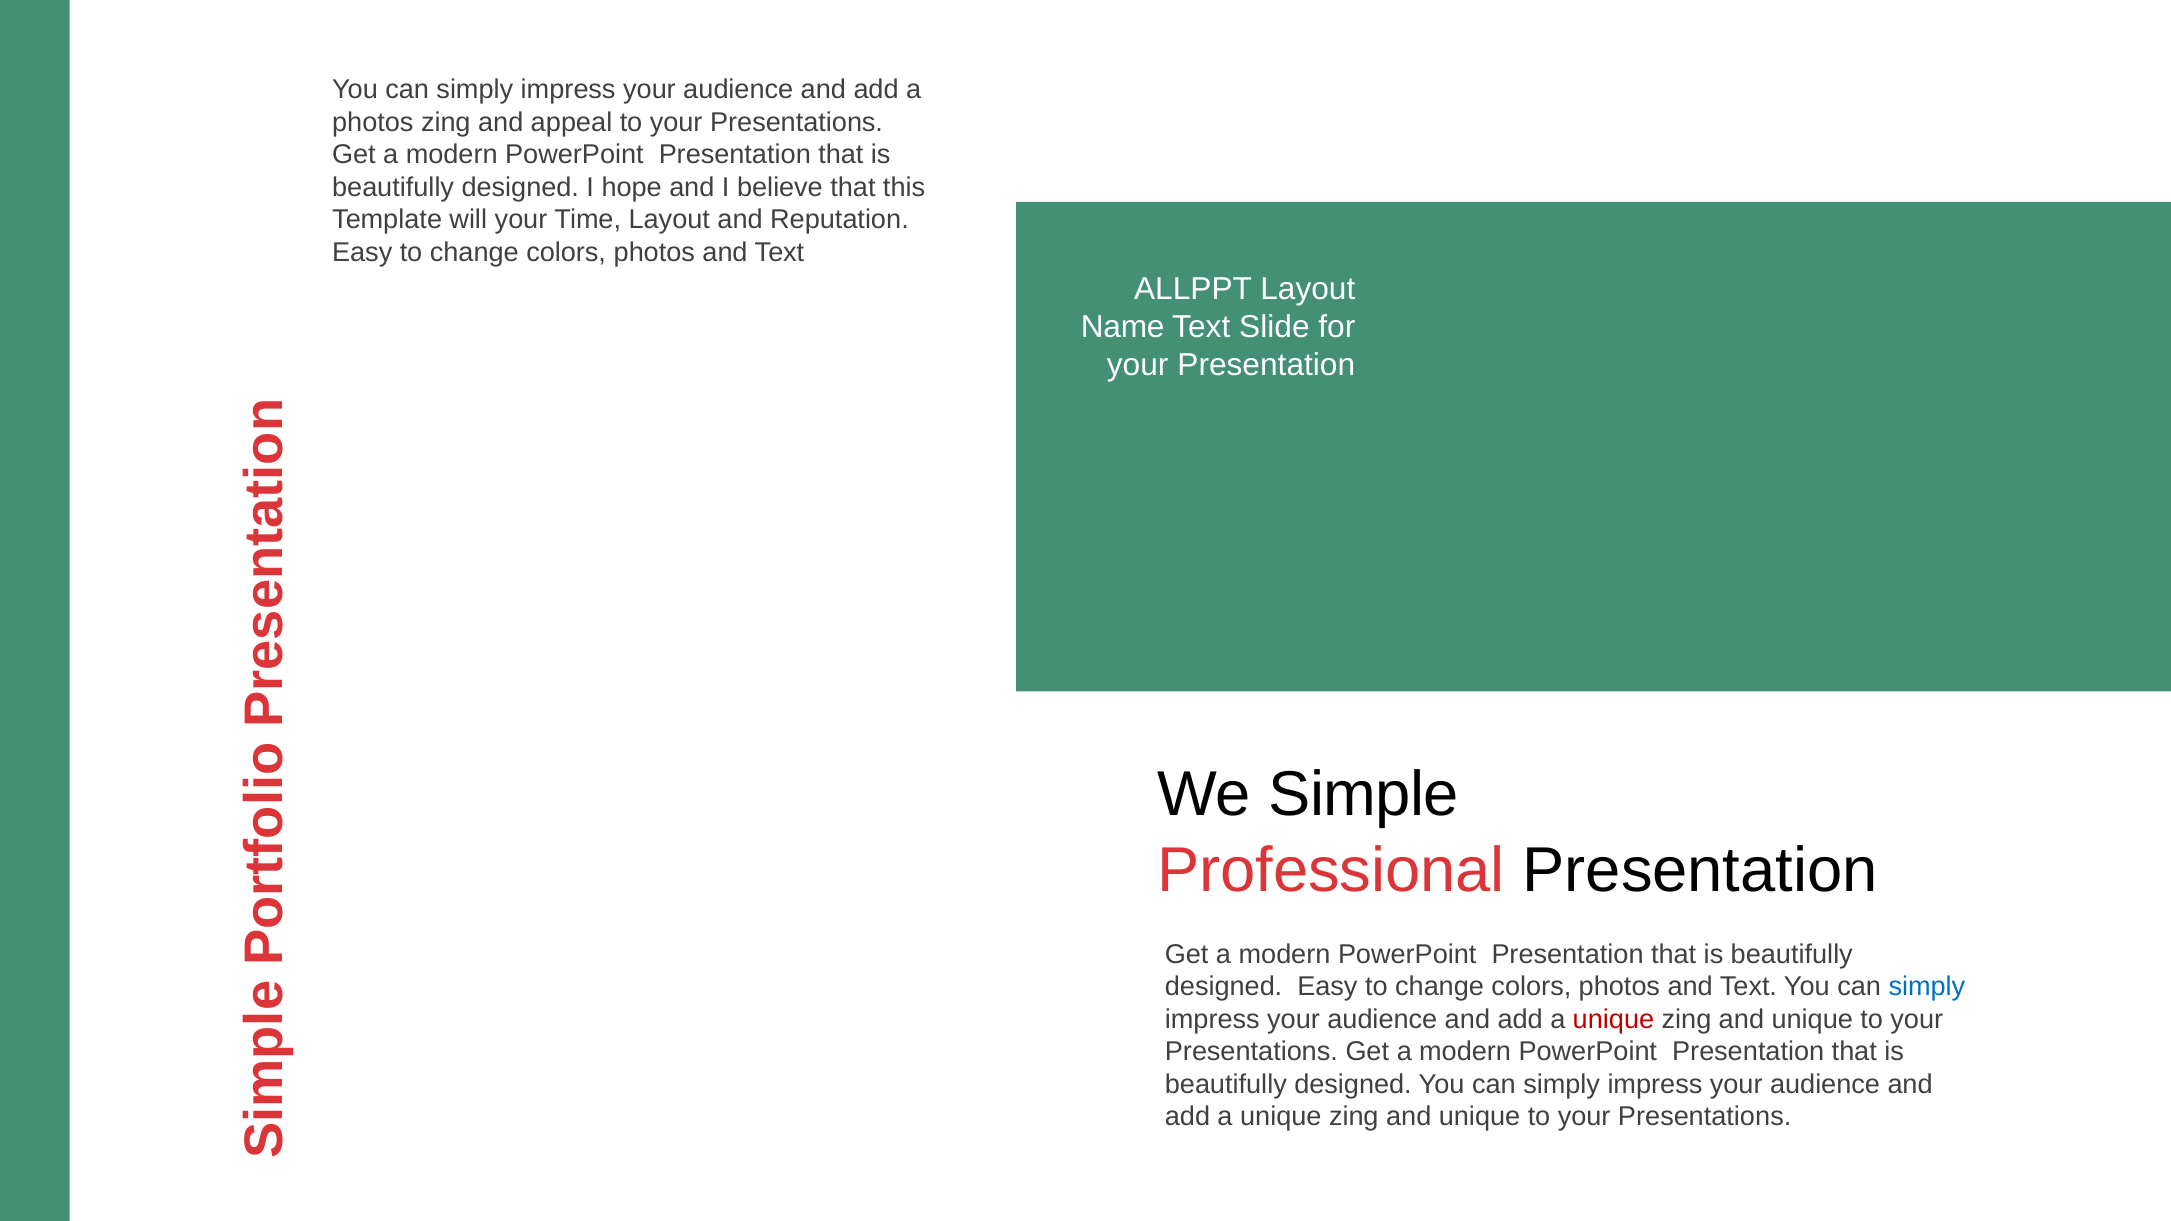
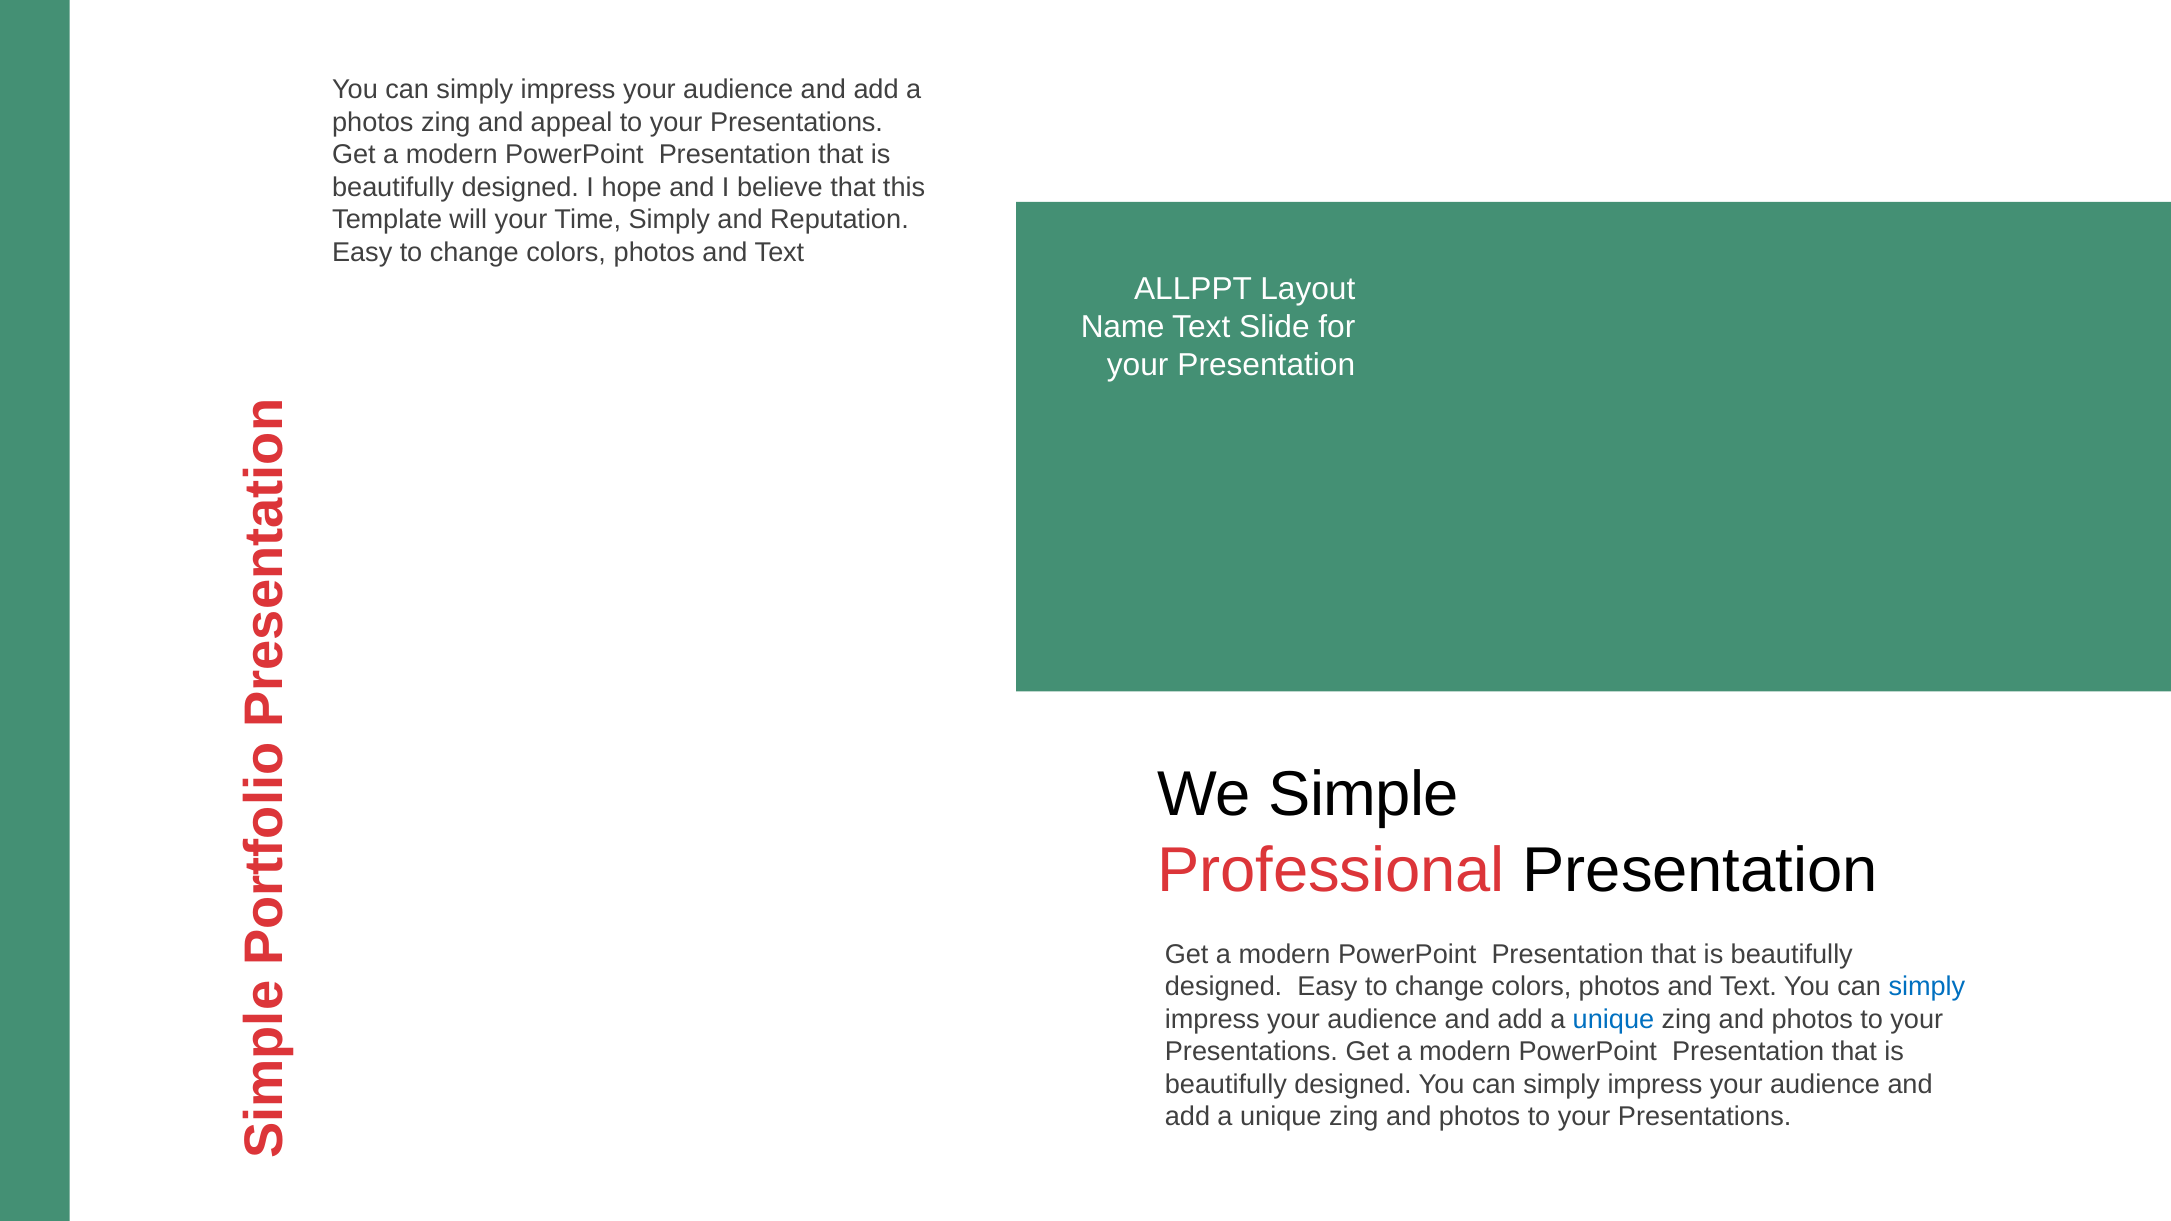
Time Layout: Layout -> Simply (669, 220)
unique colour: red -> blue (1613, 1019)
unique: unique -> photos (1812, 1019)
unique: unique -> photos (1480, 1117)
